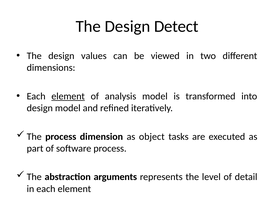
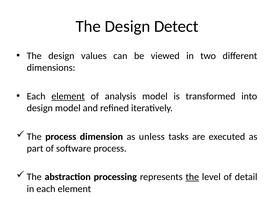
object: object -> unless (152, 137)
arguments: arguments -> processing (115, 177)
the underline: none -> present (192, 177)
